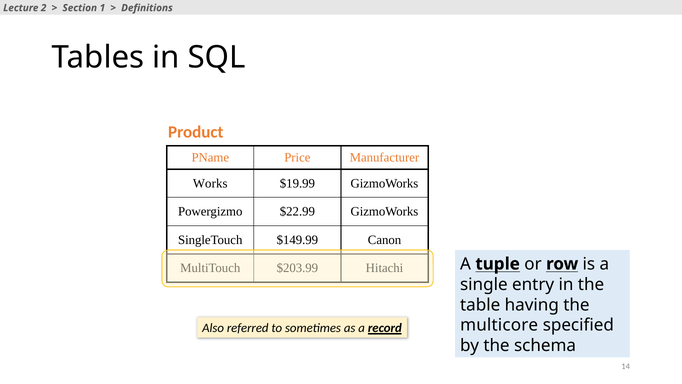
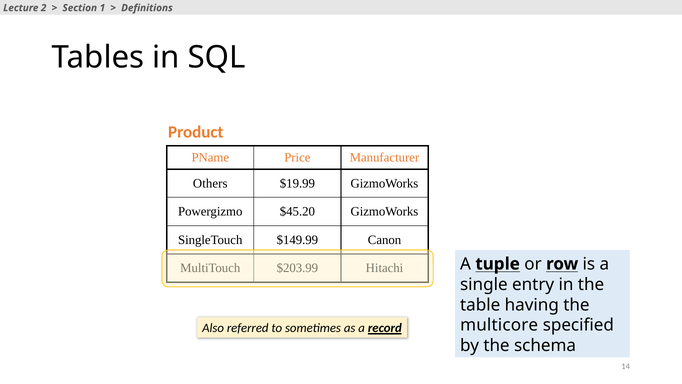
Works: Works -> Others (210, 183)
$22.99: $22.99 -> $45.20 (297, 211)
